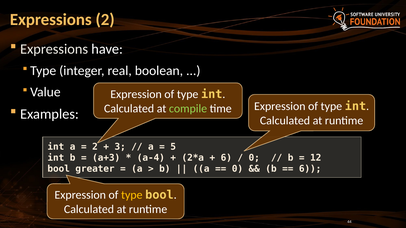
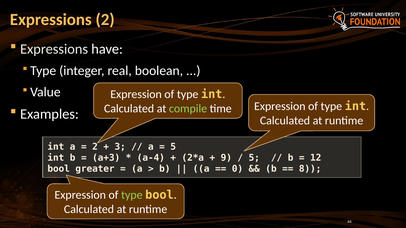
6: 6 -> 9 (226, 158)
0: 0 -> 5 (254, 158)
6: 6 -> 8 (310, 169)
type colour: yellow -> light green (132, 195)
